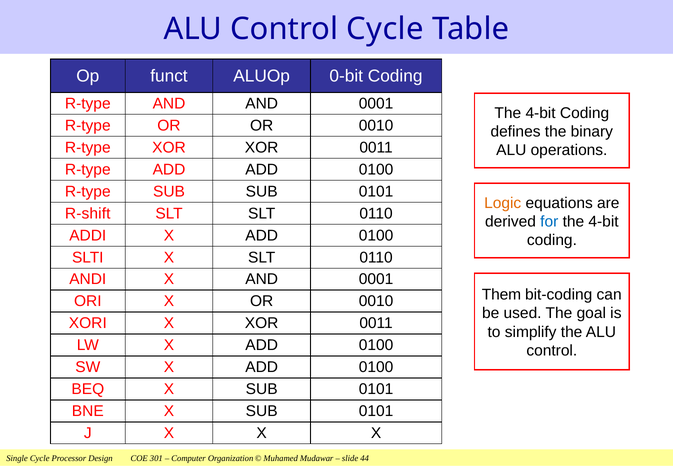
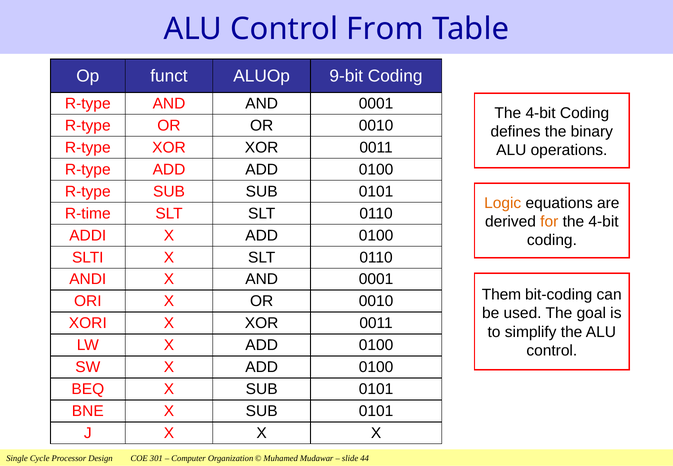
Control Cycle: Cycle -> From (385, 29)
0-bit: 0-bit -> 9-bit (346, 76)
R-shift: R-shift -> R-time (88, 213)
for colour: blue -> orange (549, 222)
